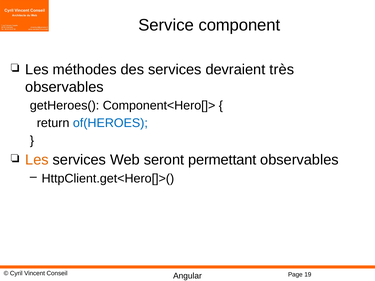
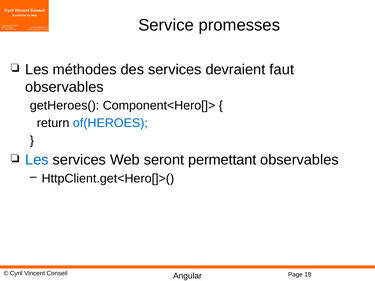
component: component -> promesses (239, 25)
très: très -> faut (282, 70)
Les colour: orange -> blue (37, 160)
